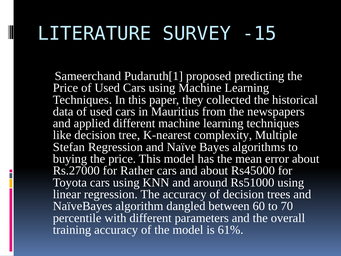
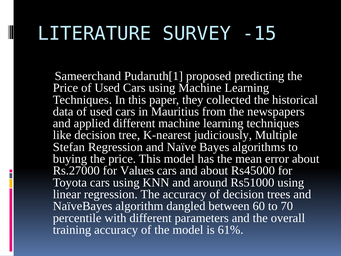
complexity: complexity -> judiciously (223, 135)
Rather: Rather -> Values (137, 170)
